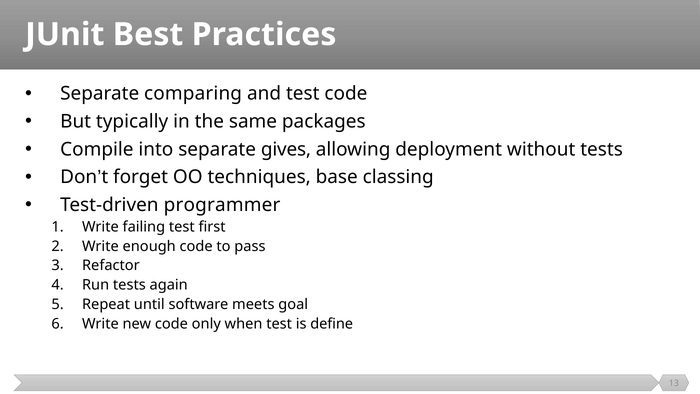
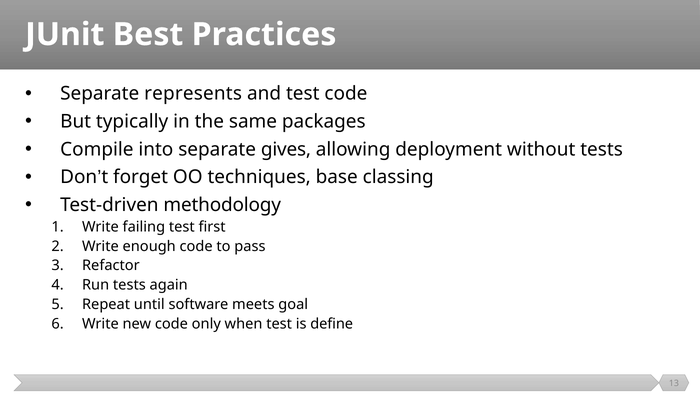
comparing: comparing -> represents (193, 94)
programmer: programmer -> methodology (222, 205)
